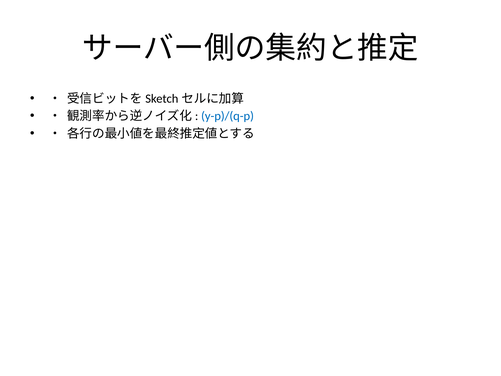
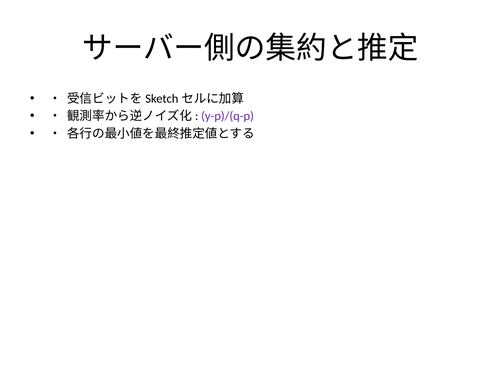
y-p)/(q-p colour: blue -> purple (228, 116)
